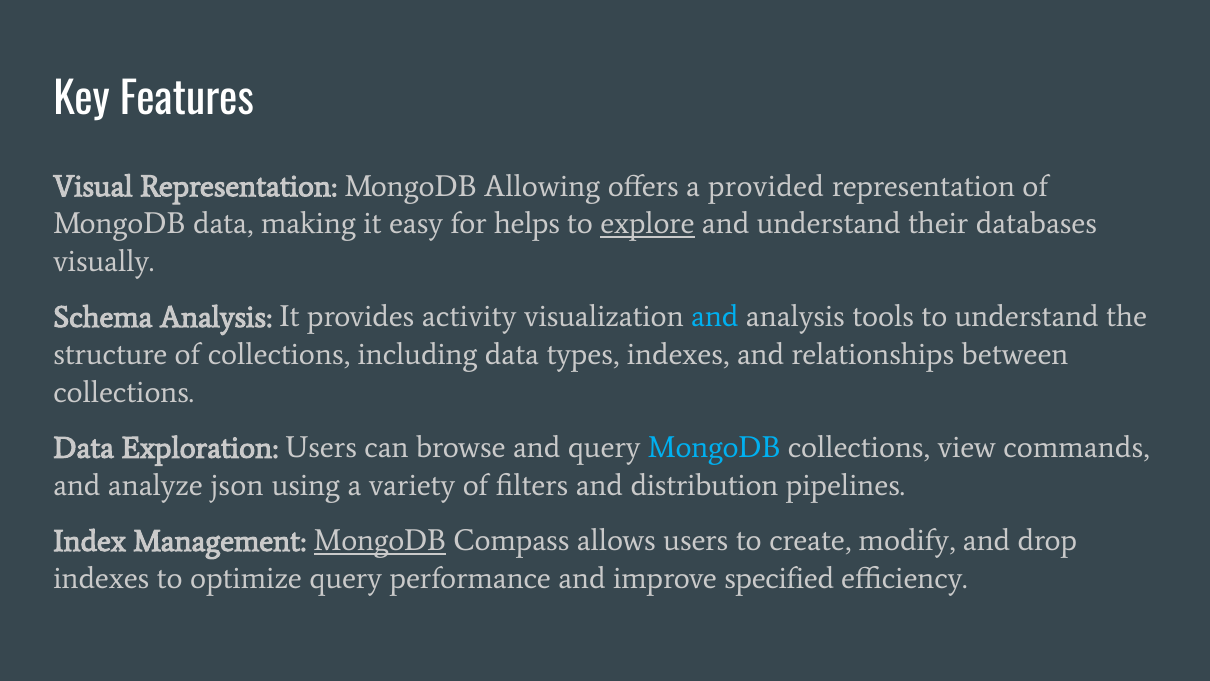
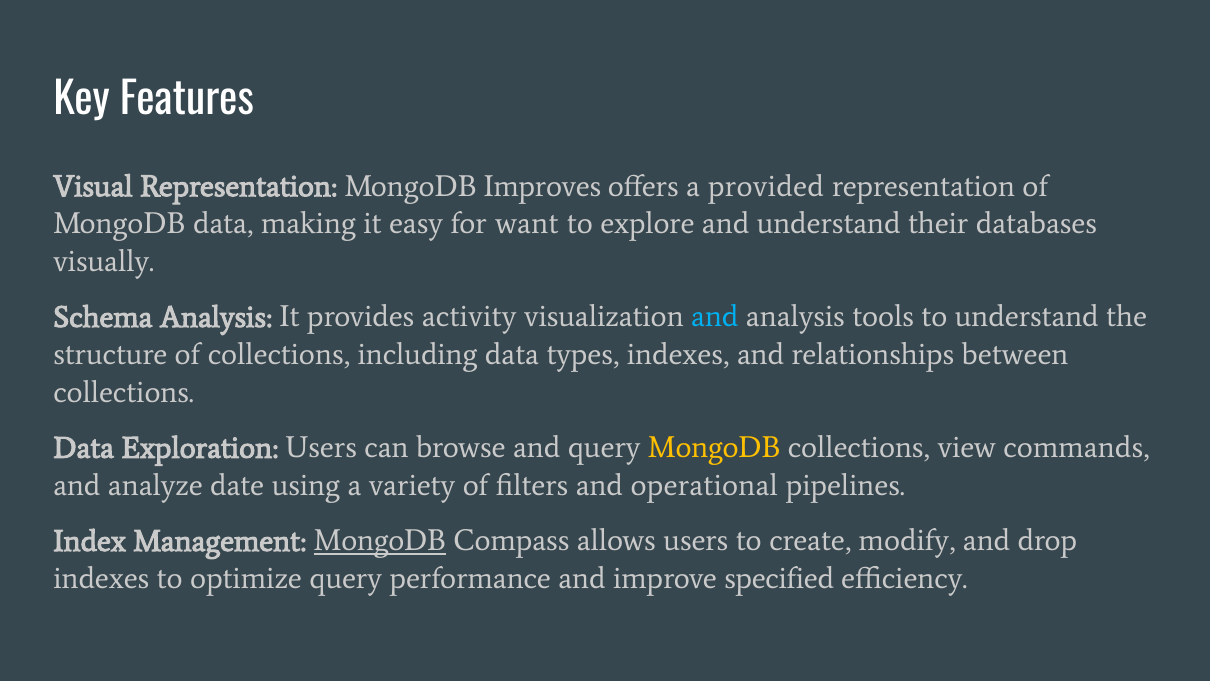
Allowing: Allowing -> Improves (542, 186)
helps: helps -> want (527, 224)
explore underline: present -> none (648, 224)
MongoDB colour: light blue -> yellow (714, 448)
json: json -> date (237, 485)
distribution: distribution -> operational (704, 485)
